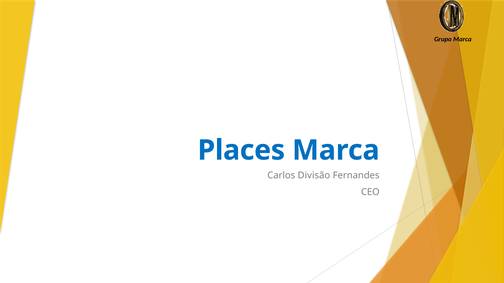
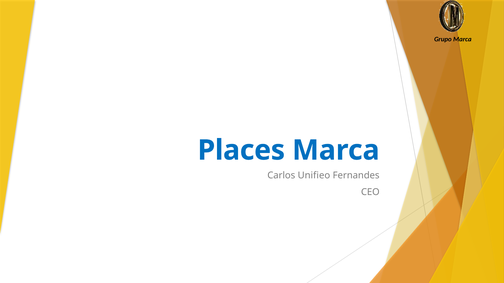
Divisão: Divisão -> Unifieo (314, 176)
